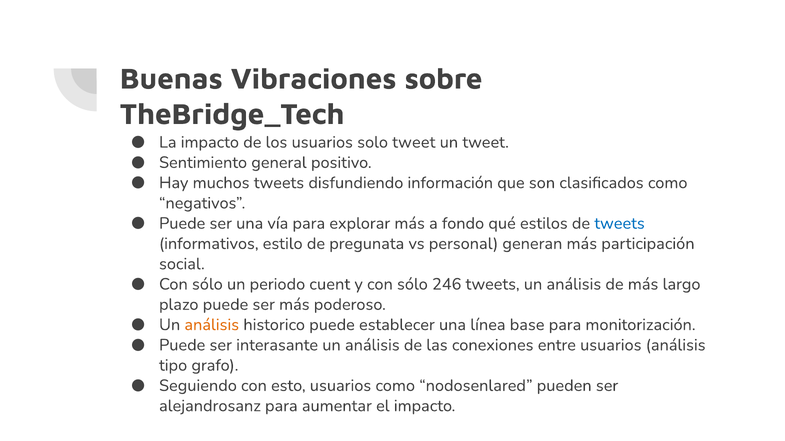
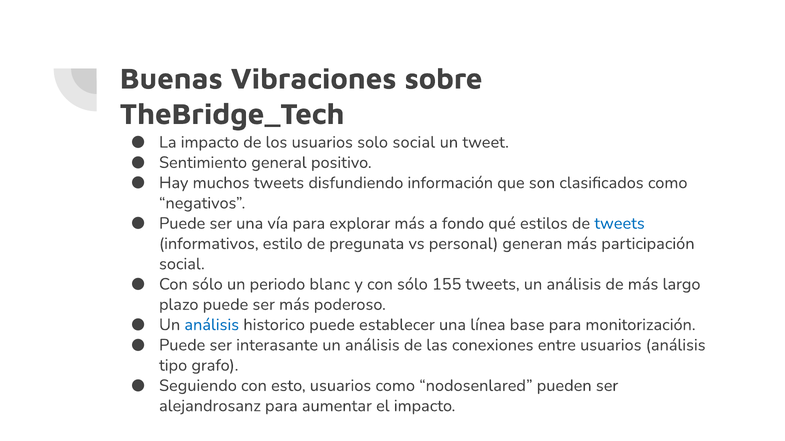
solo tweet: tweet -> social (414, 142)
cuent: cuent -> blanc (330, 285)
246: 246 -> 155 (447, 285)
análisis colour: orange -> blue (212, 325)
